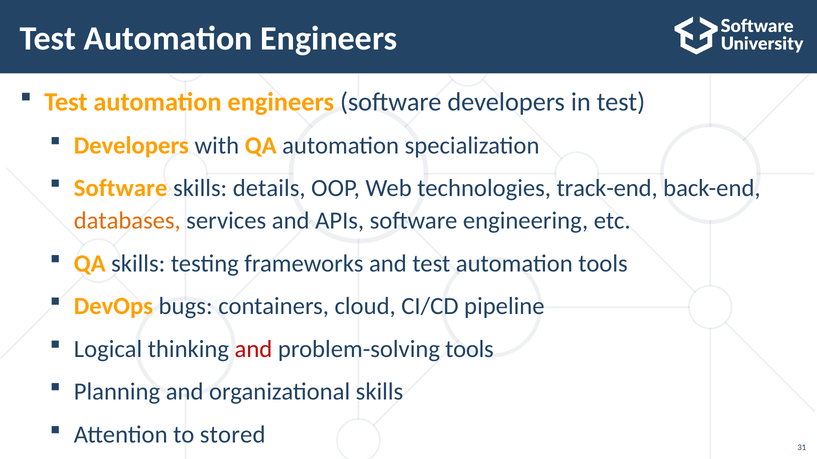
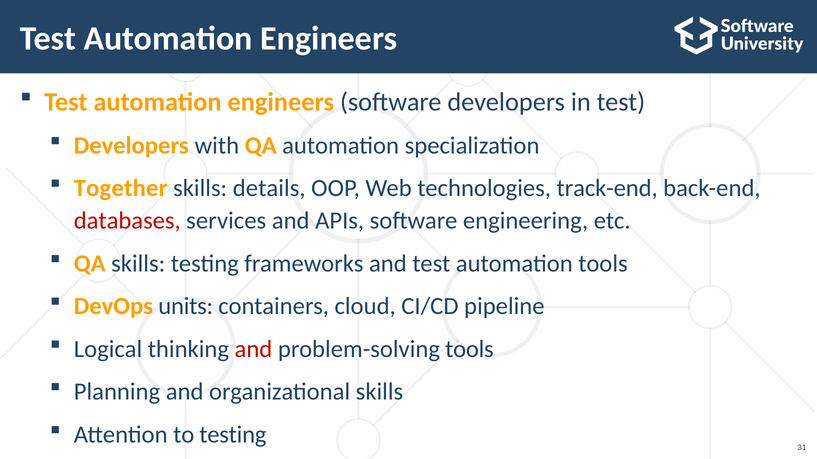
Software: Software -> Together (121, 188)
databases colour: orange -> red (127, 221)
bugs: bugs -> units (186, 307)
to stored: stored -> testing (233, 435)
